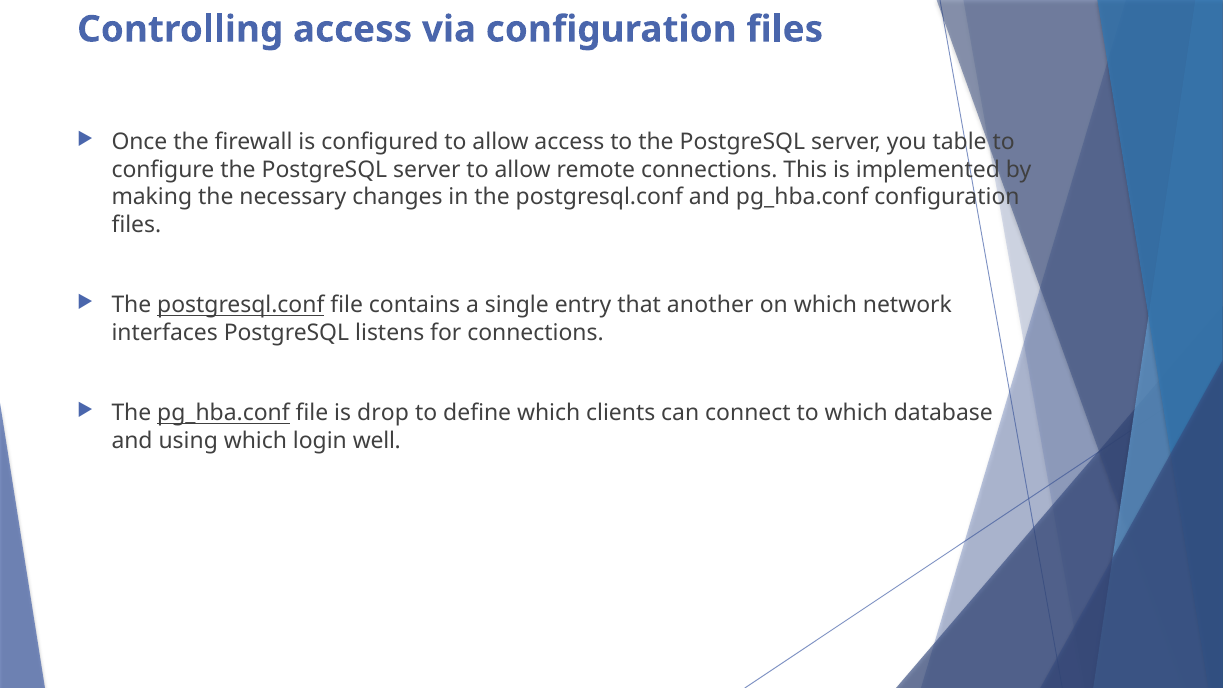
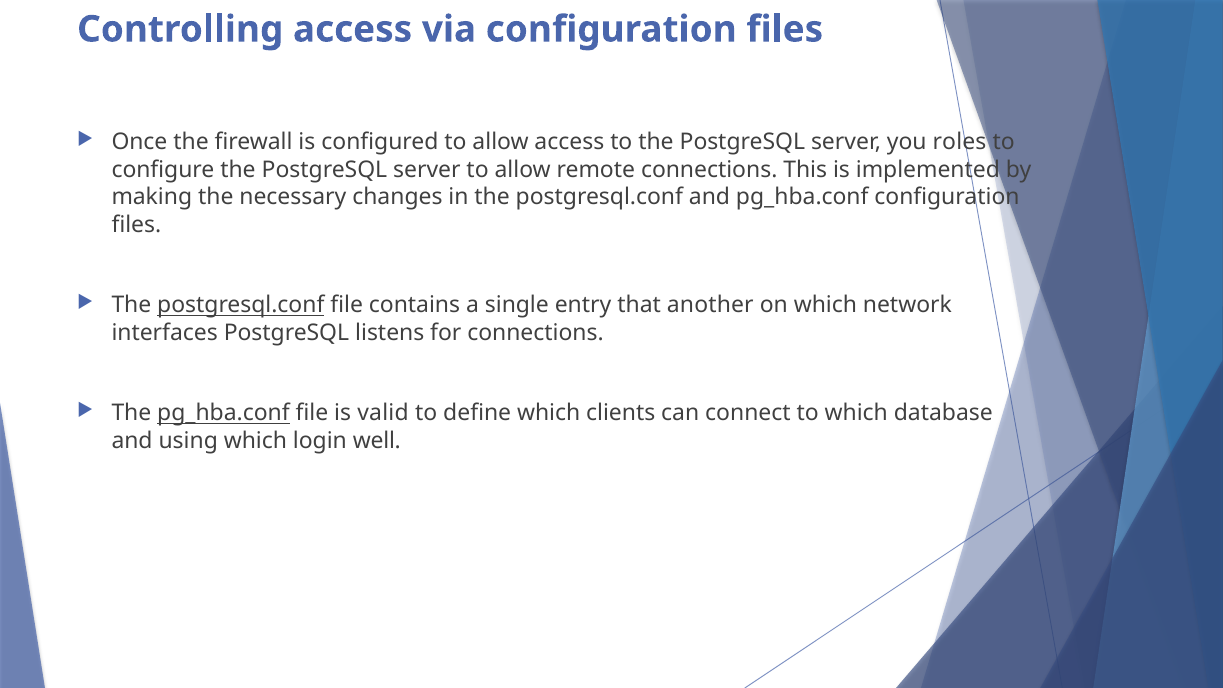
table: table -> roles (960, 142)
drop: drop -> valid (383, 413)
